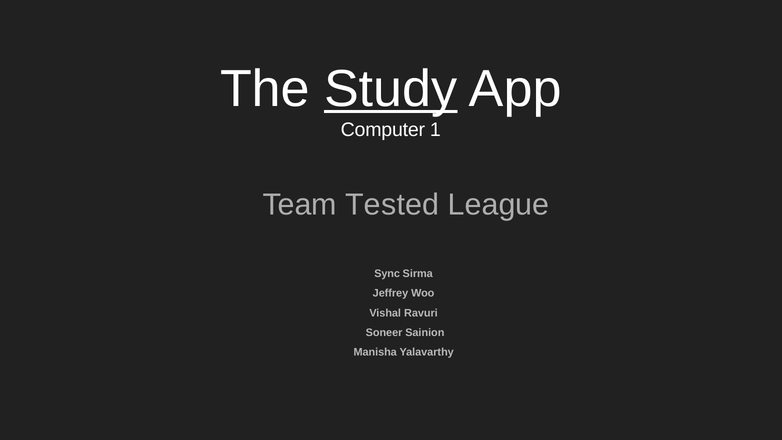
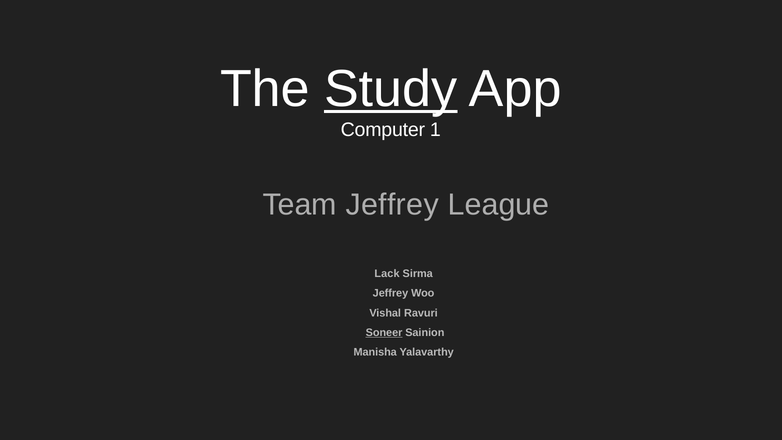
Team Tested: Tested -> Jeffrey (392, 205)
Sync: Sync -> Lack (387, 274)
Soneer underline: none -> present (384, 332)
